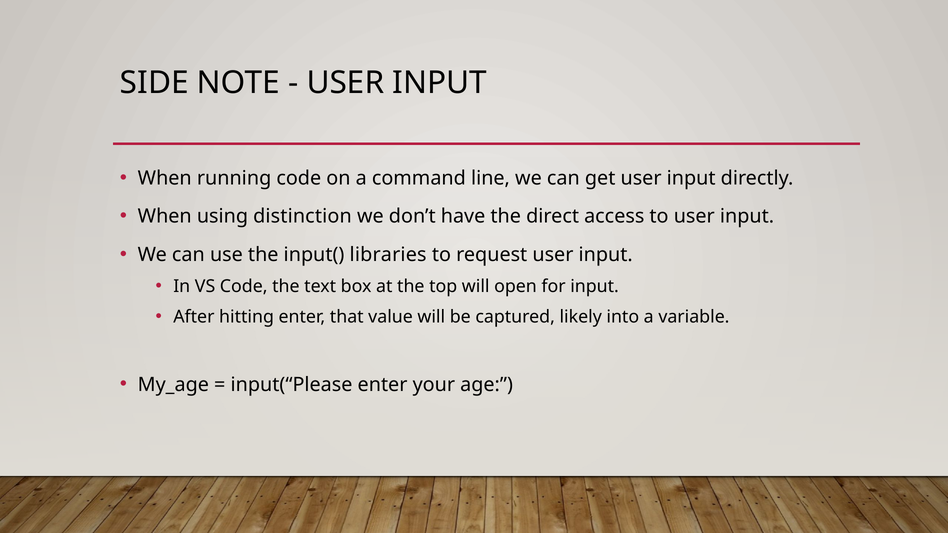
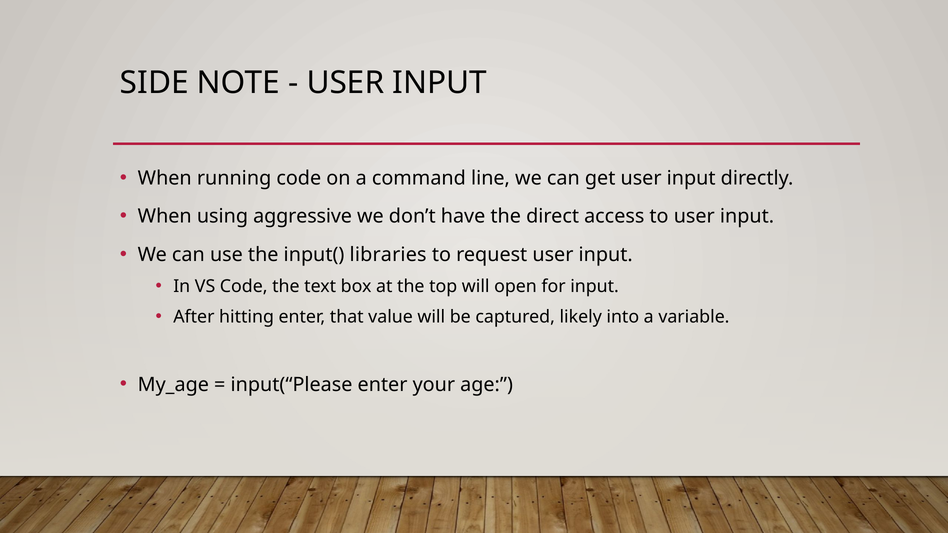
distinction: distinction -> aggressive (303, 217)
